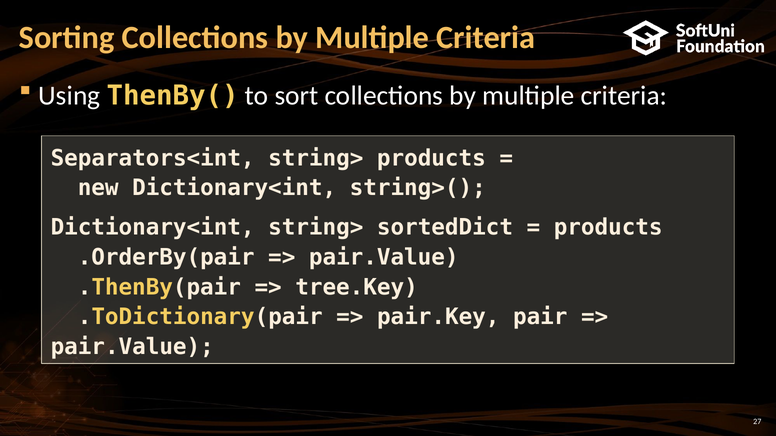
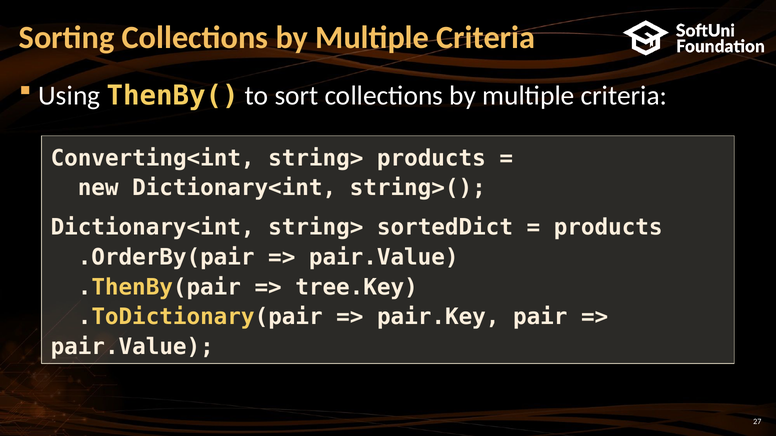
Separators<int: Separators<int -> Converting<int (153, 158)
